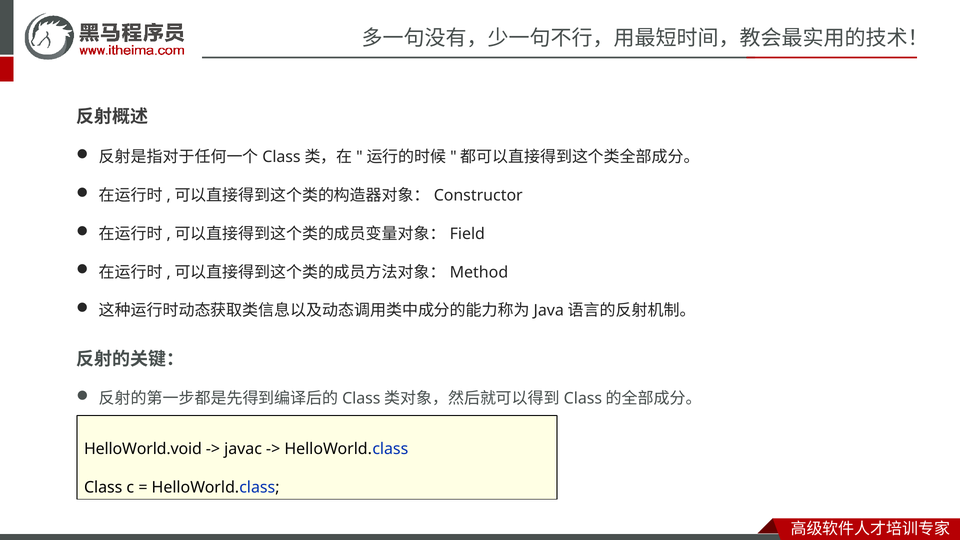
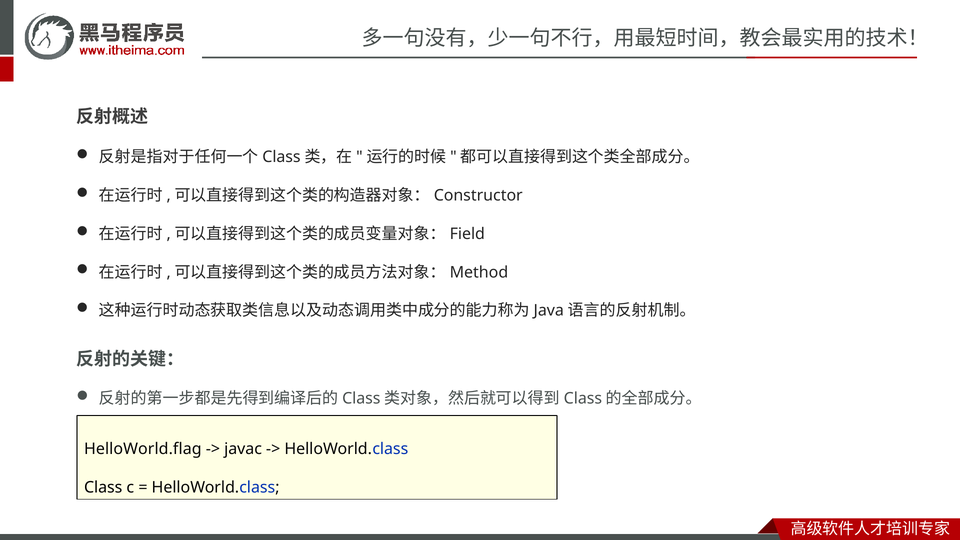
HelloWorld.void: HelloWorld.void -> HelloWorld.flag (143, 449)
